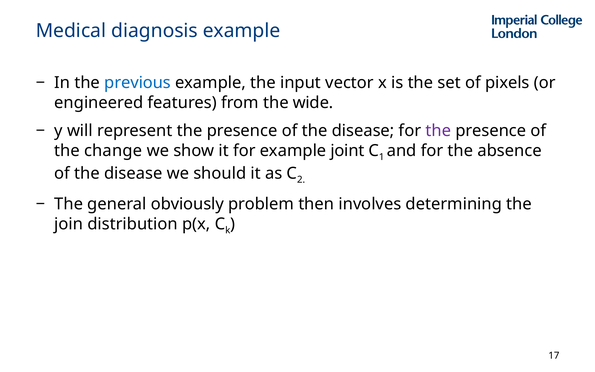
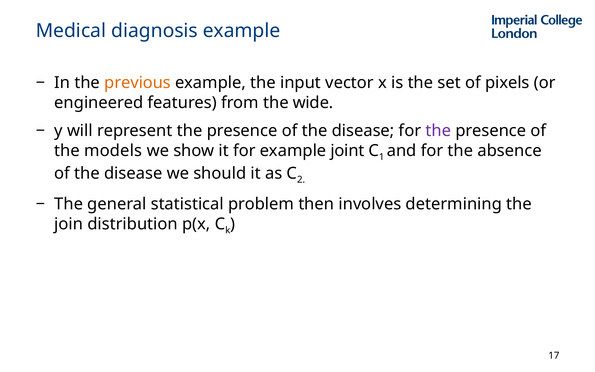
previous colour: blue -> orange (138, 83)
change: change -> models (113, 151)
obviously: obviously -> statistical (187, 204)
